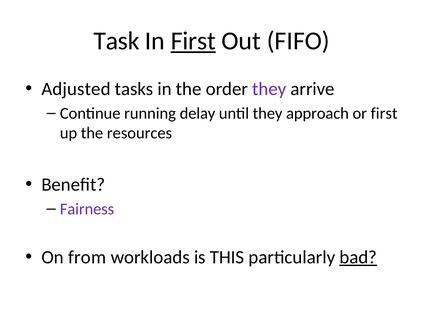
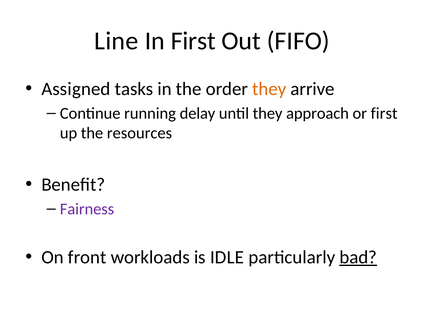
Task: Task -> Line (116, 41)
First underline: present -> none (193, 41)
Adjusted: Adjusted -> Assigned (76, 89)
they colour: purple -> orange (269, 89)
from: from -> front (87, 257)
THIS: THIS -> IDLE (227, 257)
